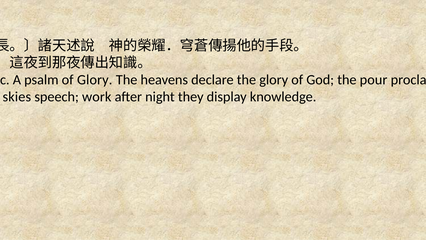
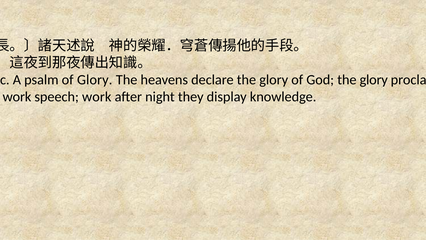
God the pour: pour -> glory (374, 80)
skies: skies -> work (17, 97)
